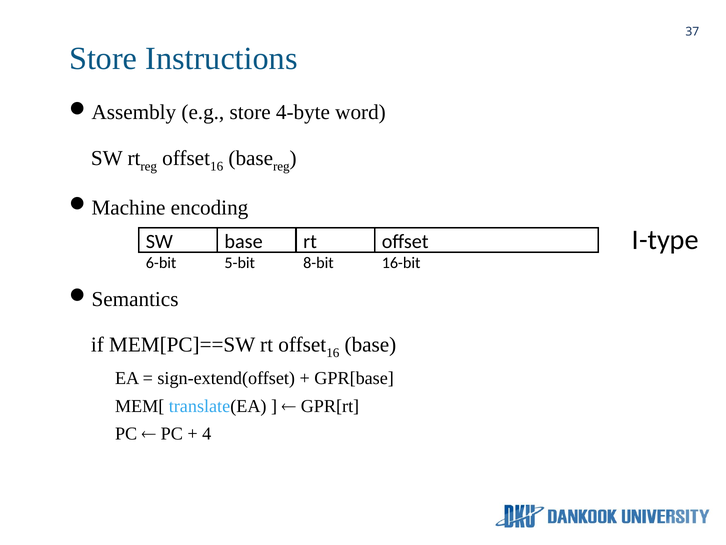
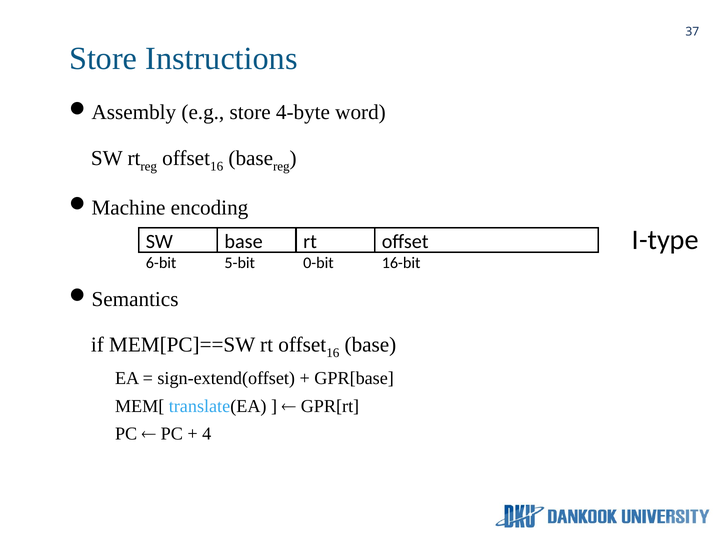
8-bit: 8-bit -> 0-bit (318, 263)
